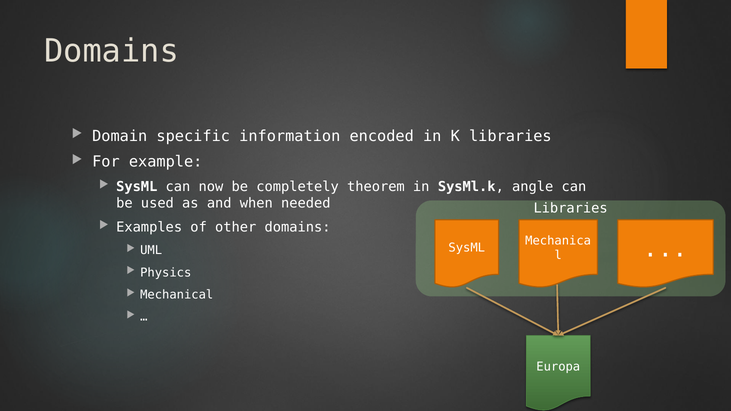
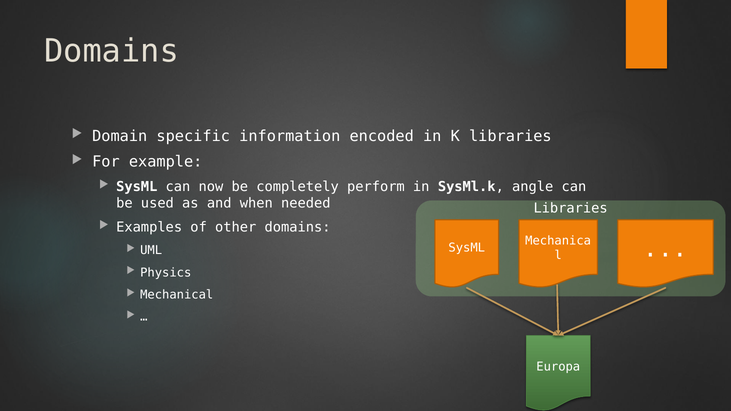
theorem: theorem -> perform (376, 187)
